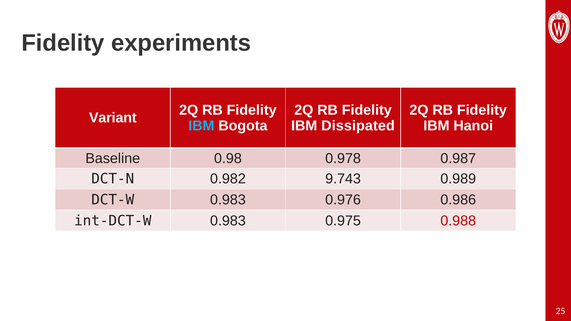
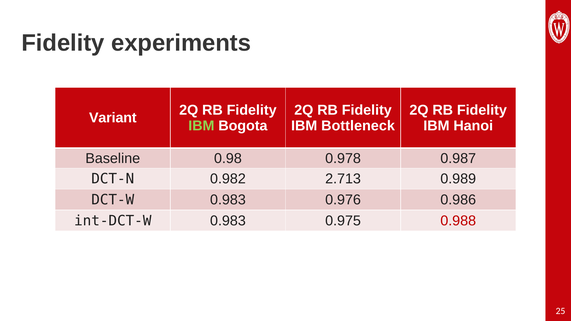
IBM colour: light blue -> light green (201, 126)
Dissipated: Dissipated -> Bottleneck (358, 126)
9.743: 9.743 -> 2.713 (343, 179)
